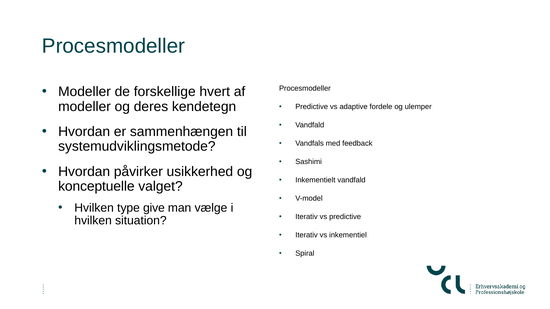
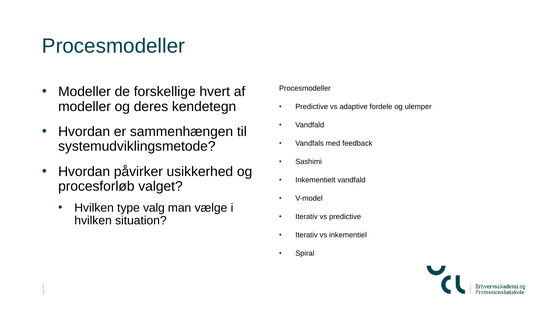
konceptuelle: konceptuelle -> procesforløb (96, 187)
give: give -> valg (154, 208)
